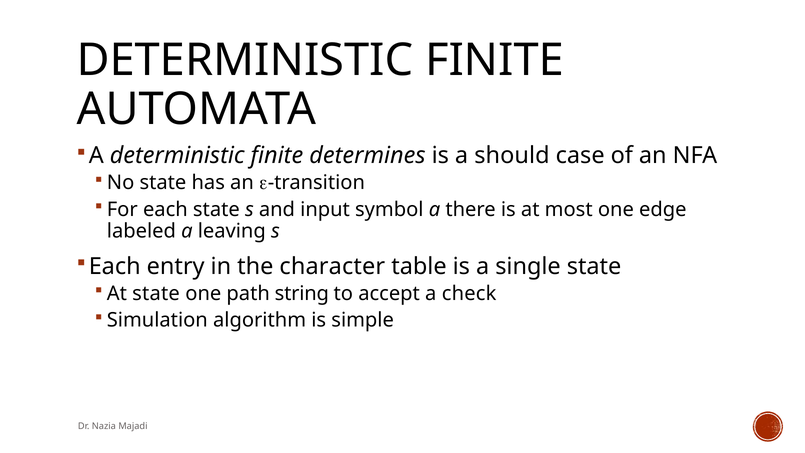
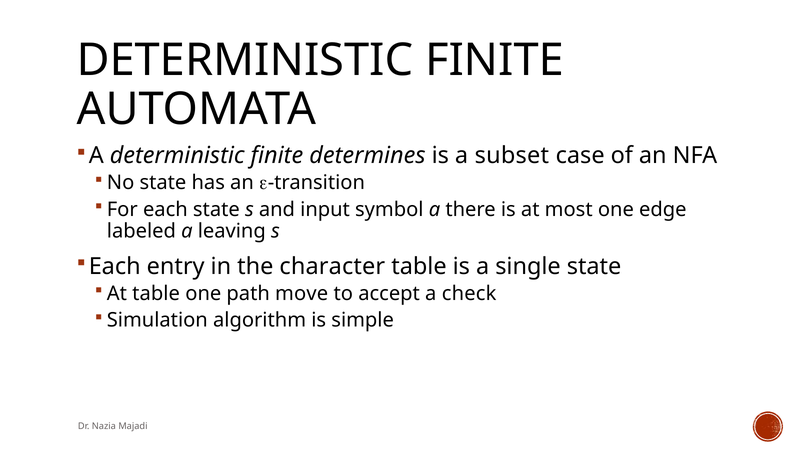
should: should -> subset (512, 156)
At state: state -> table (156, 293)
string: string -> move (302, 293)
